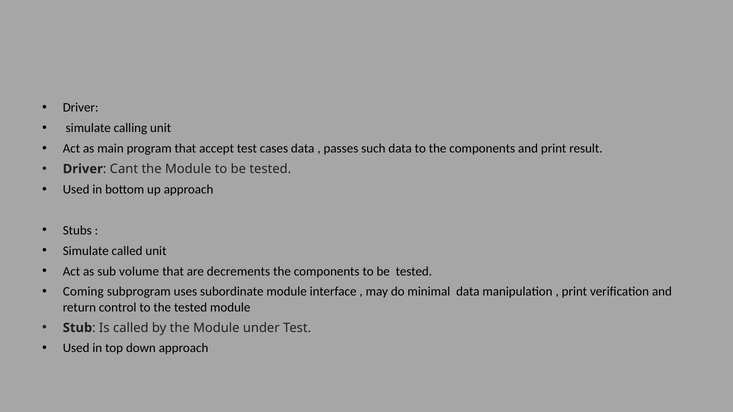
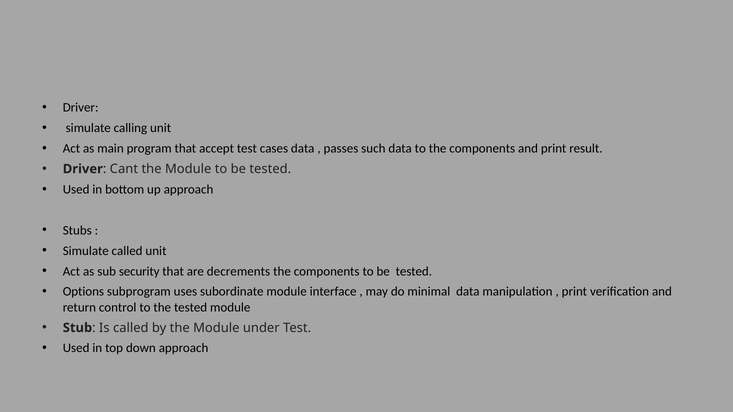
volume: volume -> security (139, 271)
Coming: Coming -> Options (83, 292)
